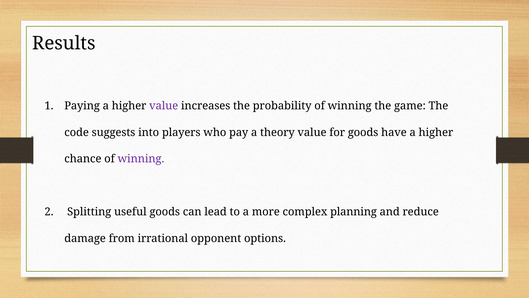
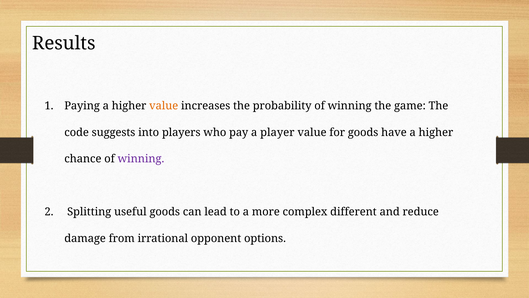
value colour: purple -> orange (164, 106)
theory: theory -> player (277, 132)
planning: planning -> different (353, 212)
